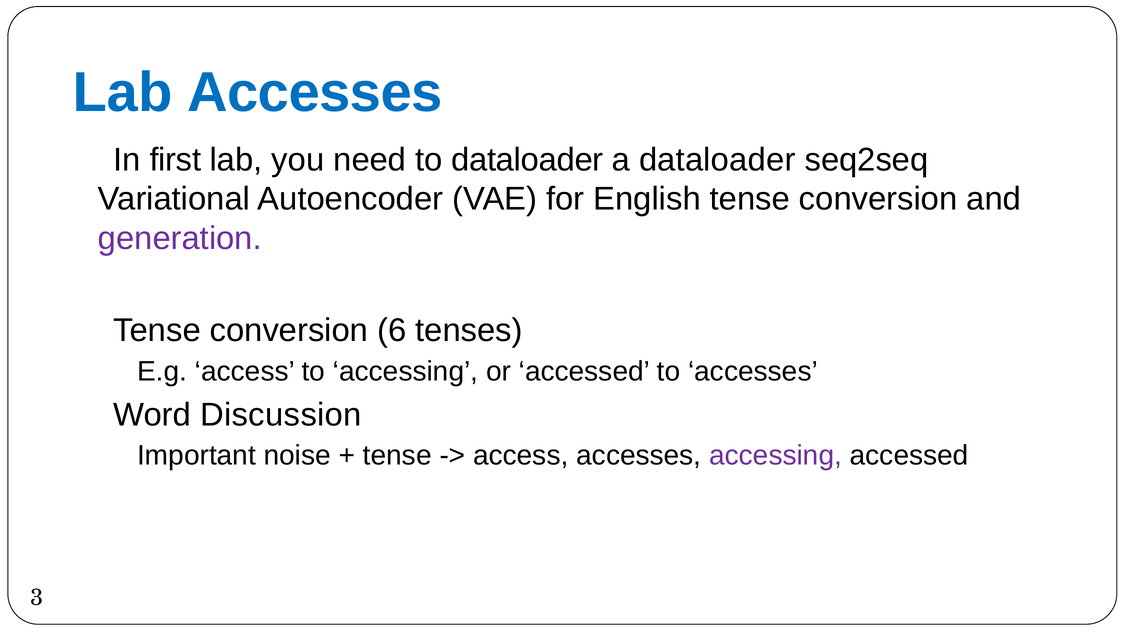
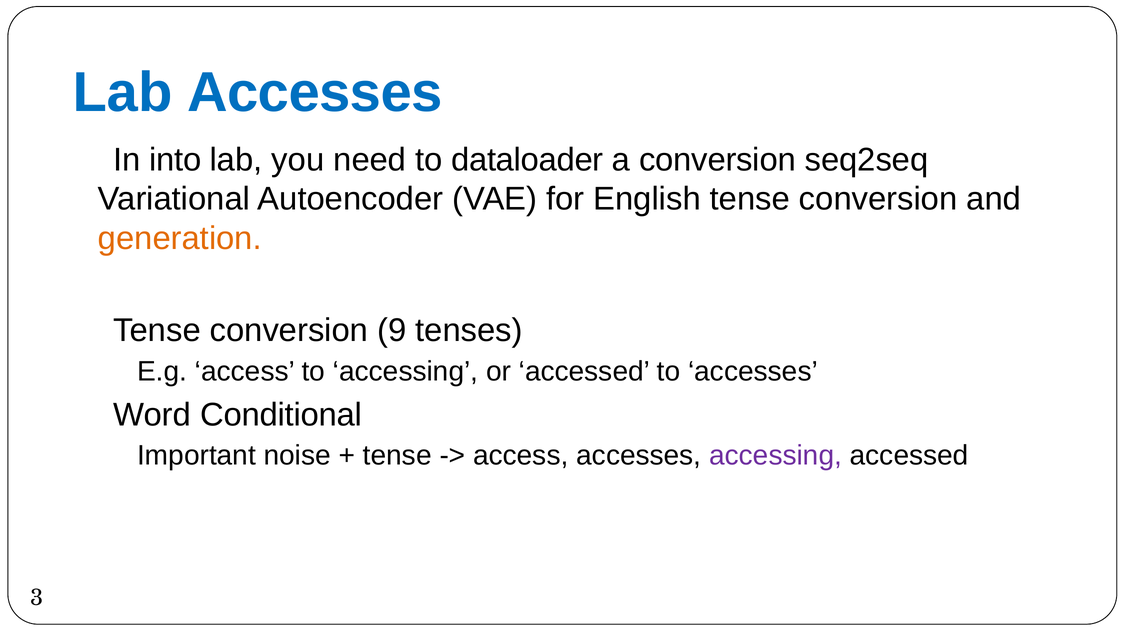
first: first -> into (175, 160)
a dataloader: dataloader -> conversion (717, 160)
generation colour: purple -> orange (180, 238)
6: 6 -> 9 (392, 331)
Discussion: Discussion -> Conditional (281, 415)
